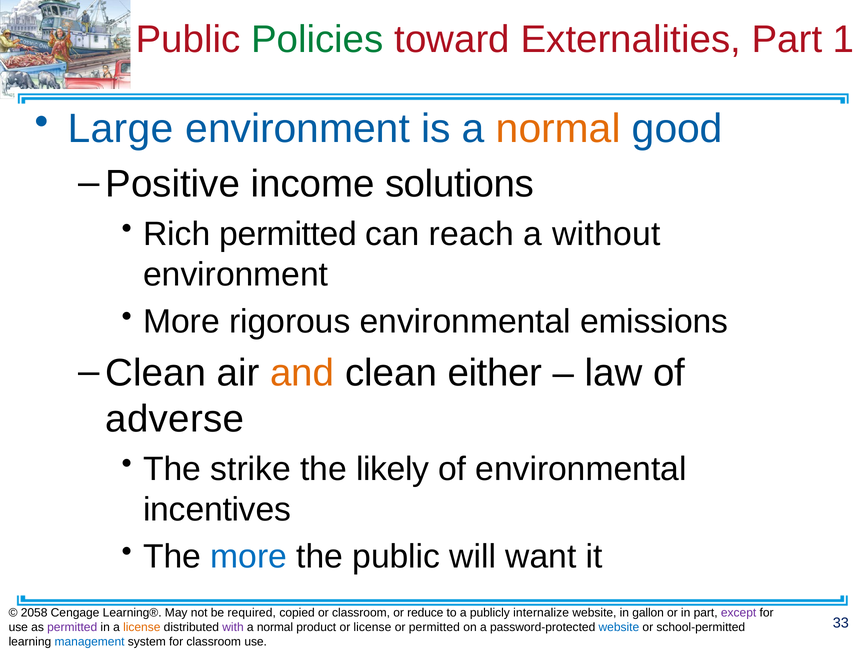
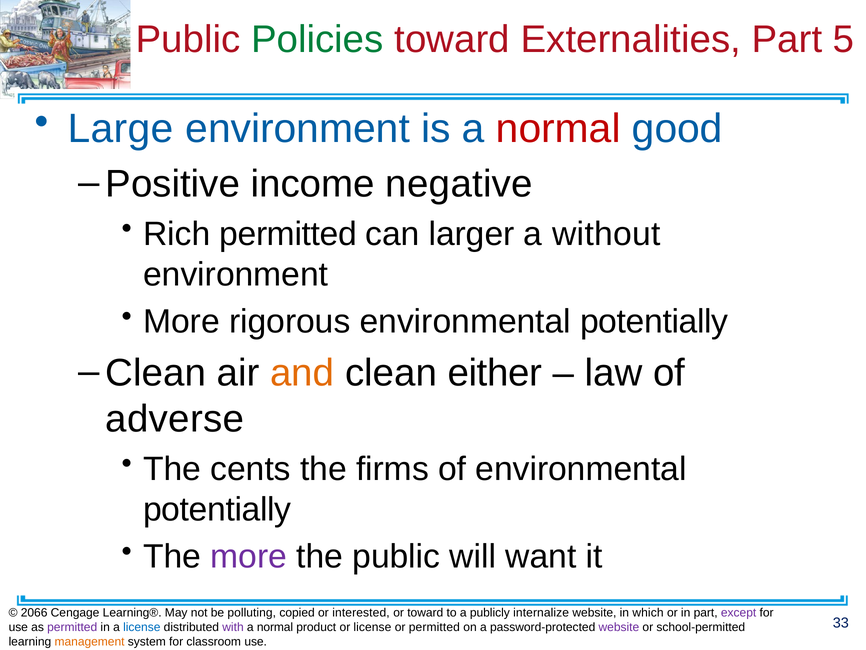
1: 1 -> 5 (844, 40)
normal colour: orange -> red (558, 129)
solutions: solutions -> negative (459, 184)
reach: reach -> larger (472, 234)
rigorous environmental emissions: emissions -> potentially (654, 321)
strike: strike -> cents (251, 469)
likely: likely -> firms (392, 469)
incentives: incentives -> potentially (217, 509)
more colour: blue -> purple (249, 556)
2058: 2058 -> 2066 (34, 612)
required: required -> polluting (252, 612)
or classroom: classroom -> interested (361, 612)
or reduce: reduce -> toward (425, 612)
gallon: gallon -> which (648, 612)
license colour: orange -> blue (142, 627)
website colour: blue -> purple (619, 627)
management colour: blue -> orange (90, 641)
